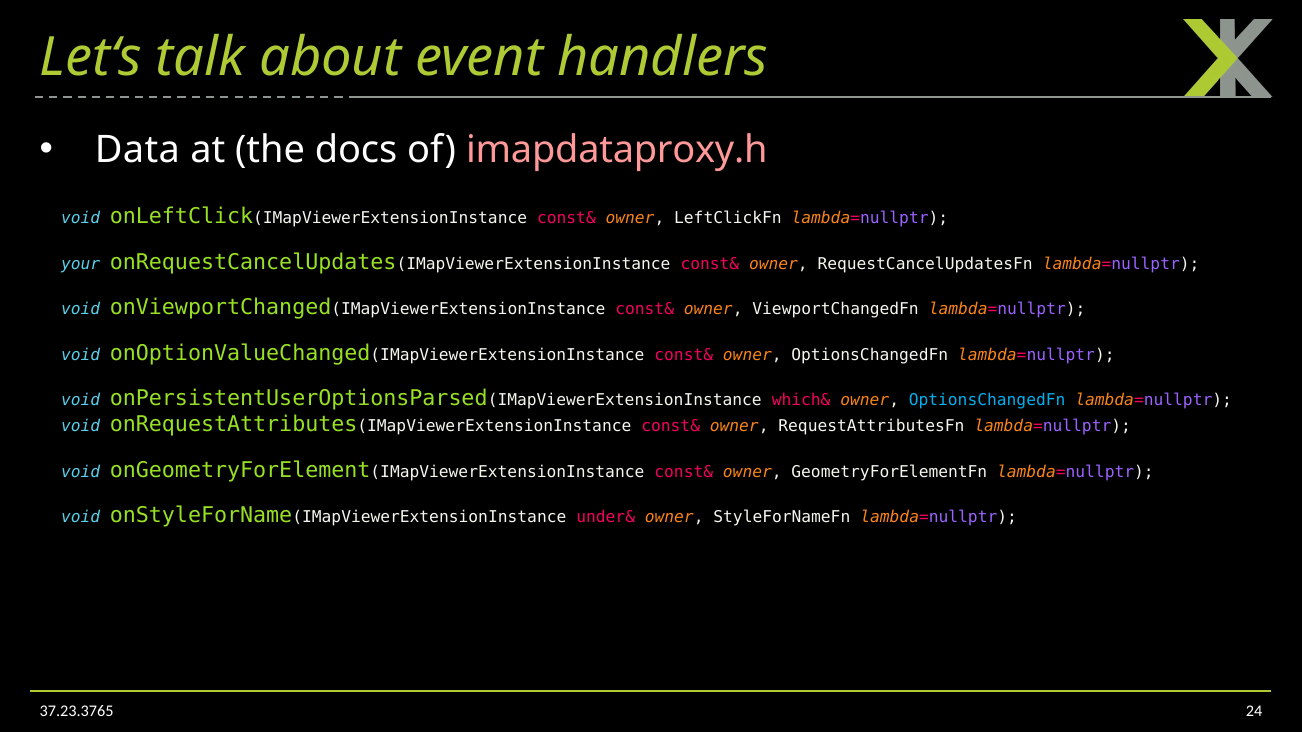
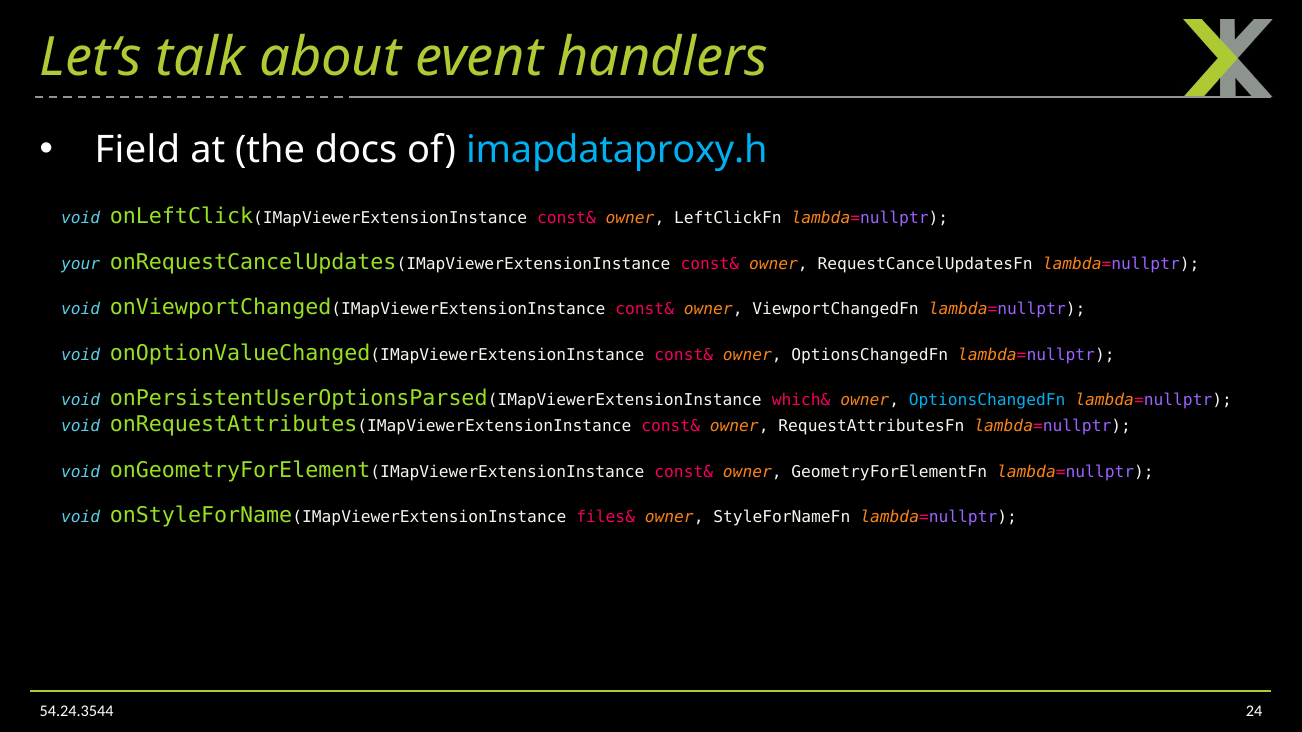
Data: Data -> Field (137, 150)
imapdataproxy.h colour: pink -> light blue (617, 150)
under&: under& -> files& (606, 518)
37.23.3765: 37.23.3765 -> 54.24.3544 (77, 712)
